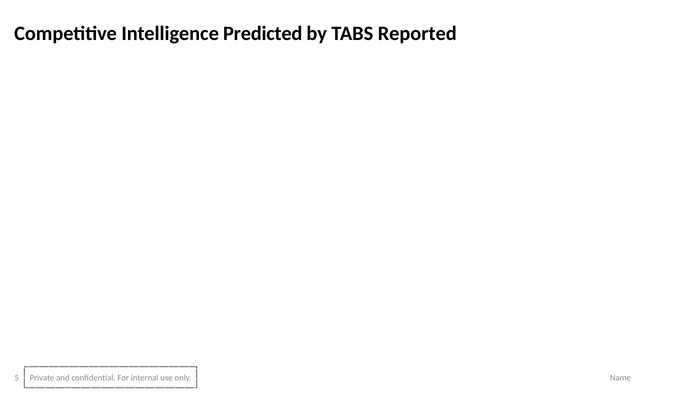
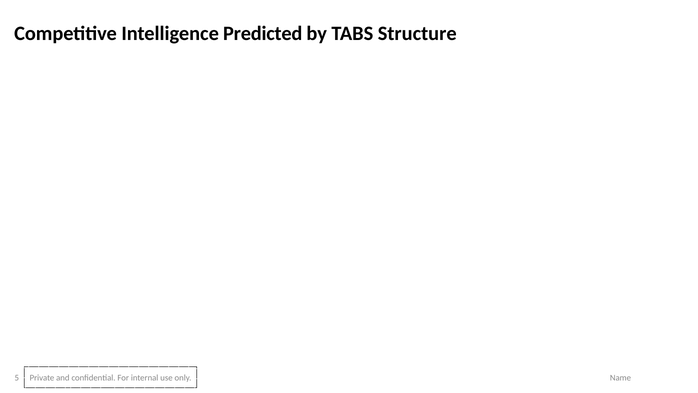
Reported: Reported -> Structure (417, 33)
